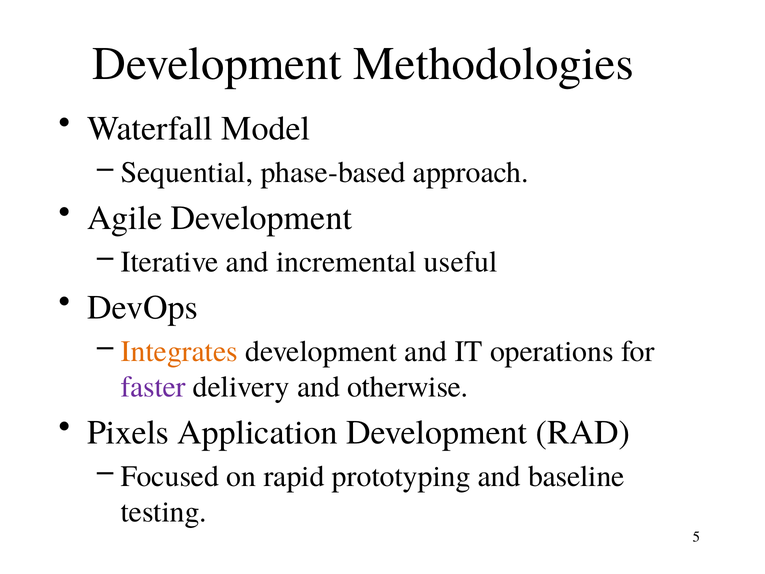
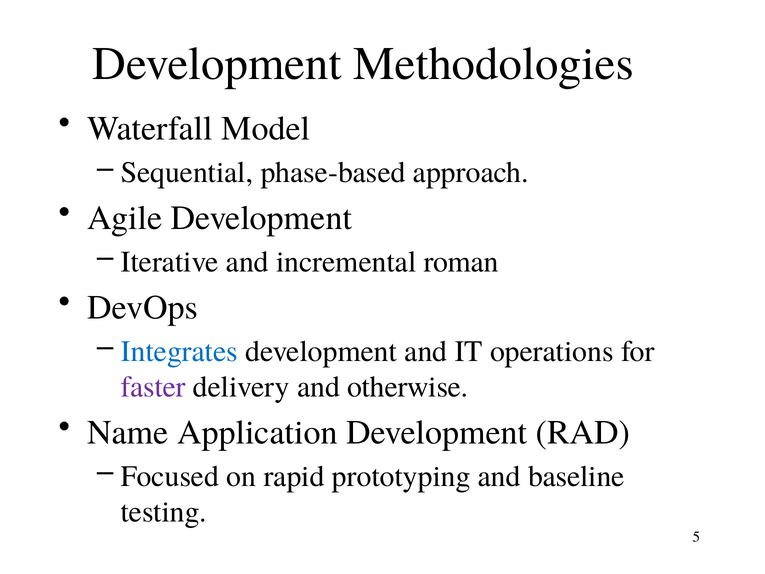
useful: useful -> roman (461, 262)
Integrates colour: orange -> blue (179, 351)
Pixels: Pixels -> Name (128, 432)
